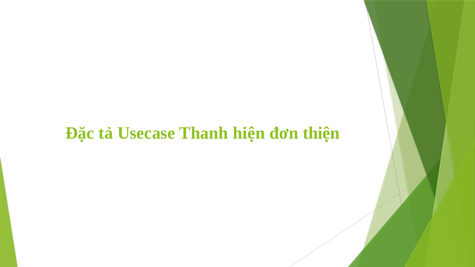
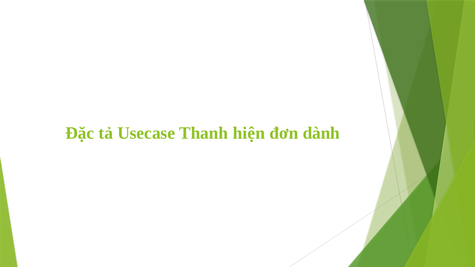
thiện: thiện -> dành (321, 133)
